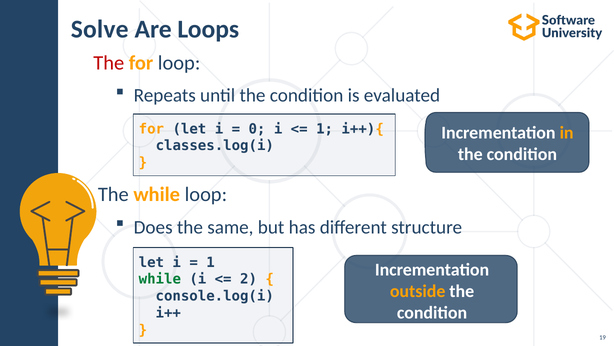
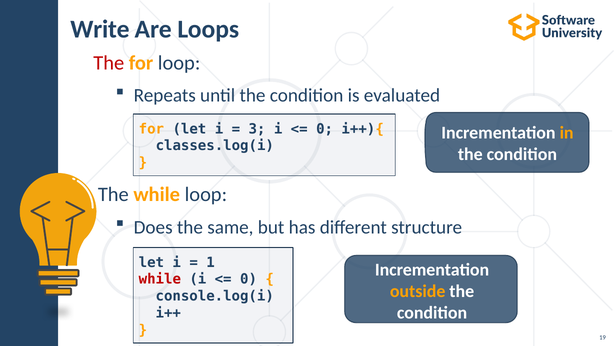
Solve: Solve -> Write (100, 29)
0: 0 -> 3 (257, 129)
1: 1 -> 0 (325, 129)
while colour: green -> red (160, 279)
2: 2 -> 0 (249, 279)
